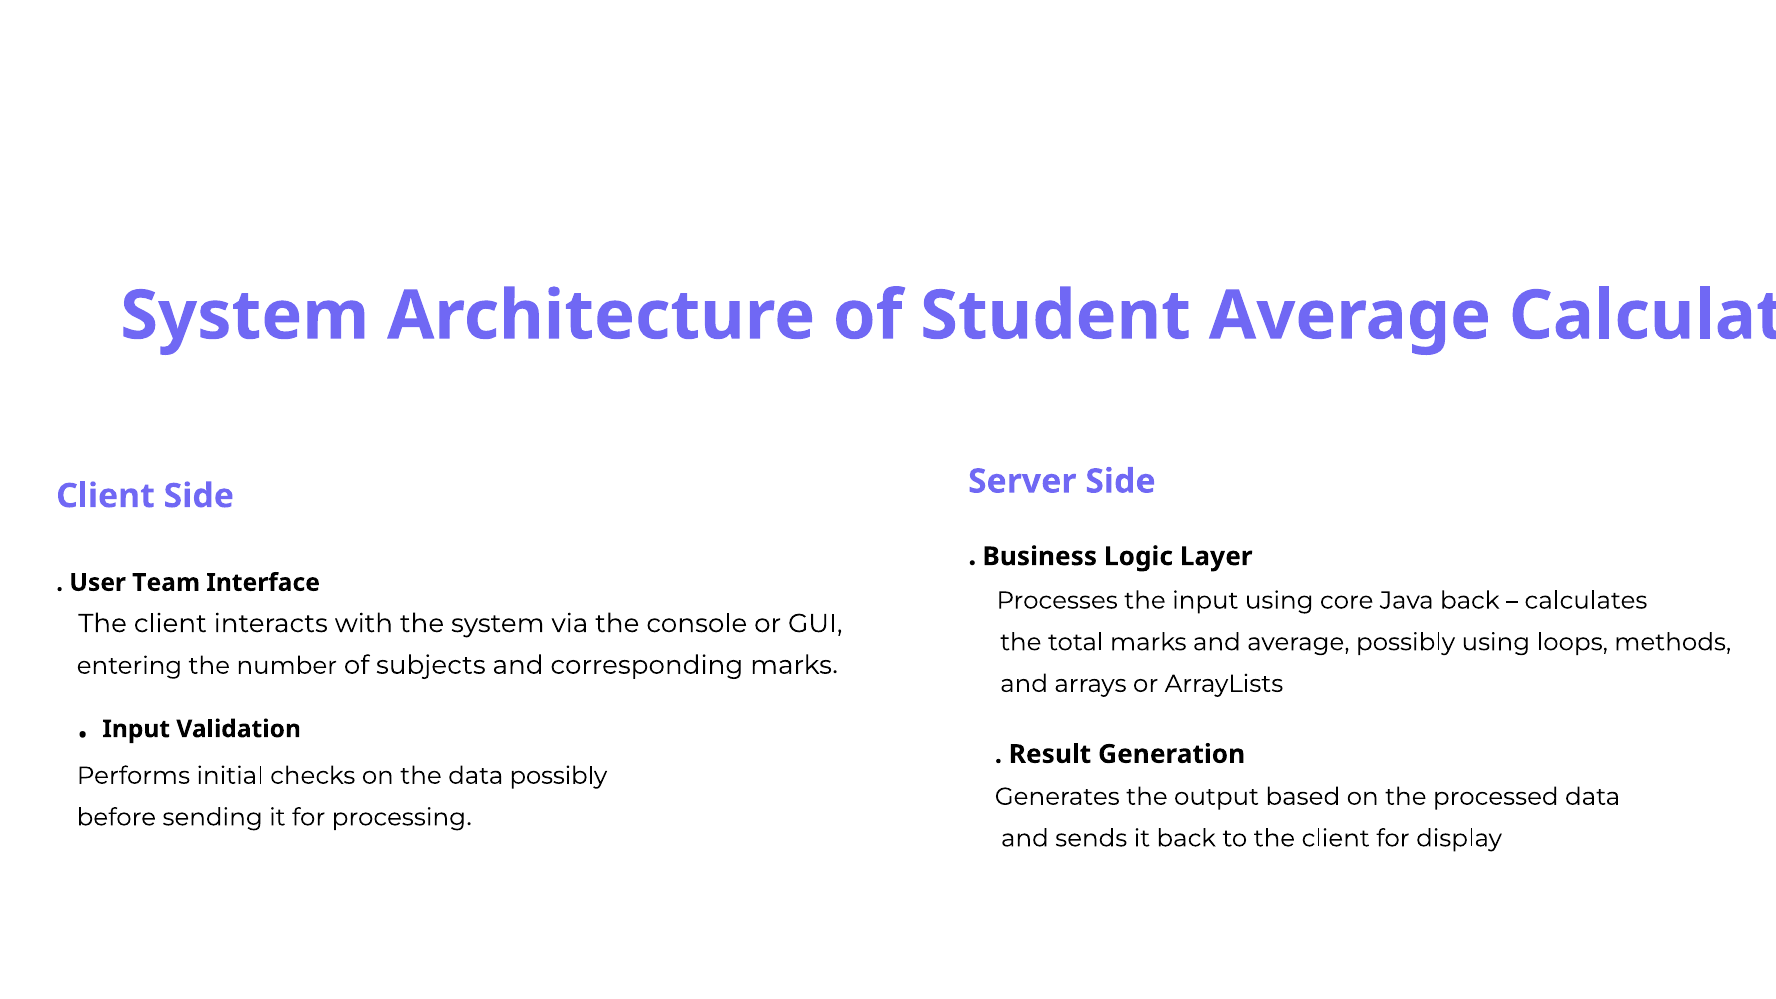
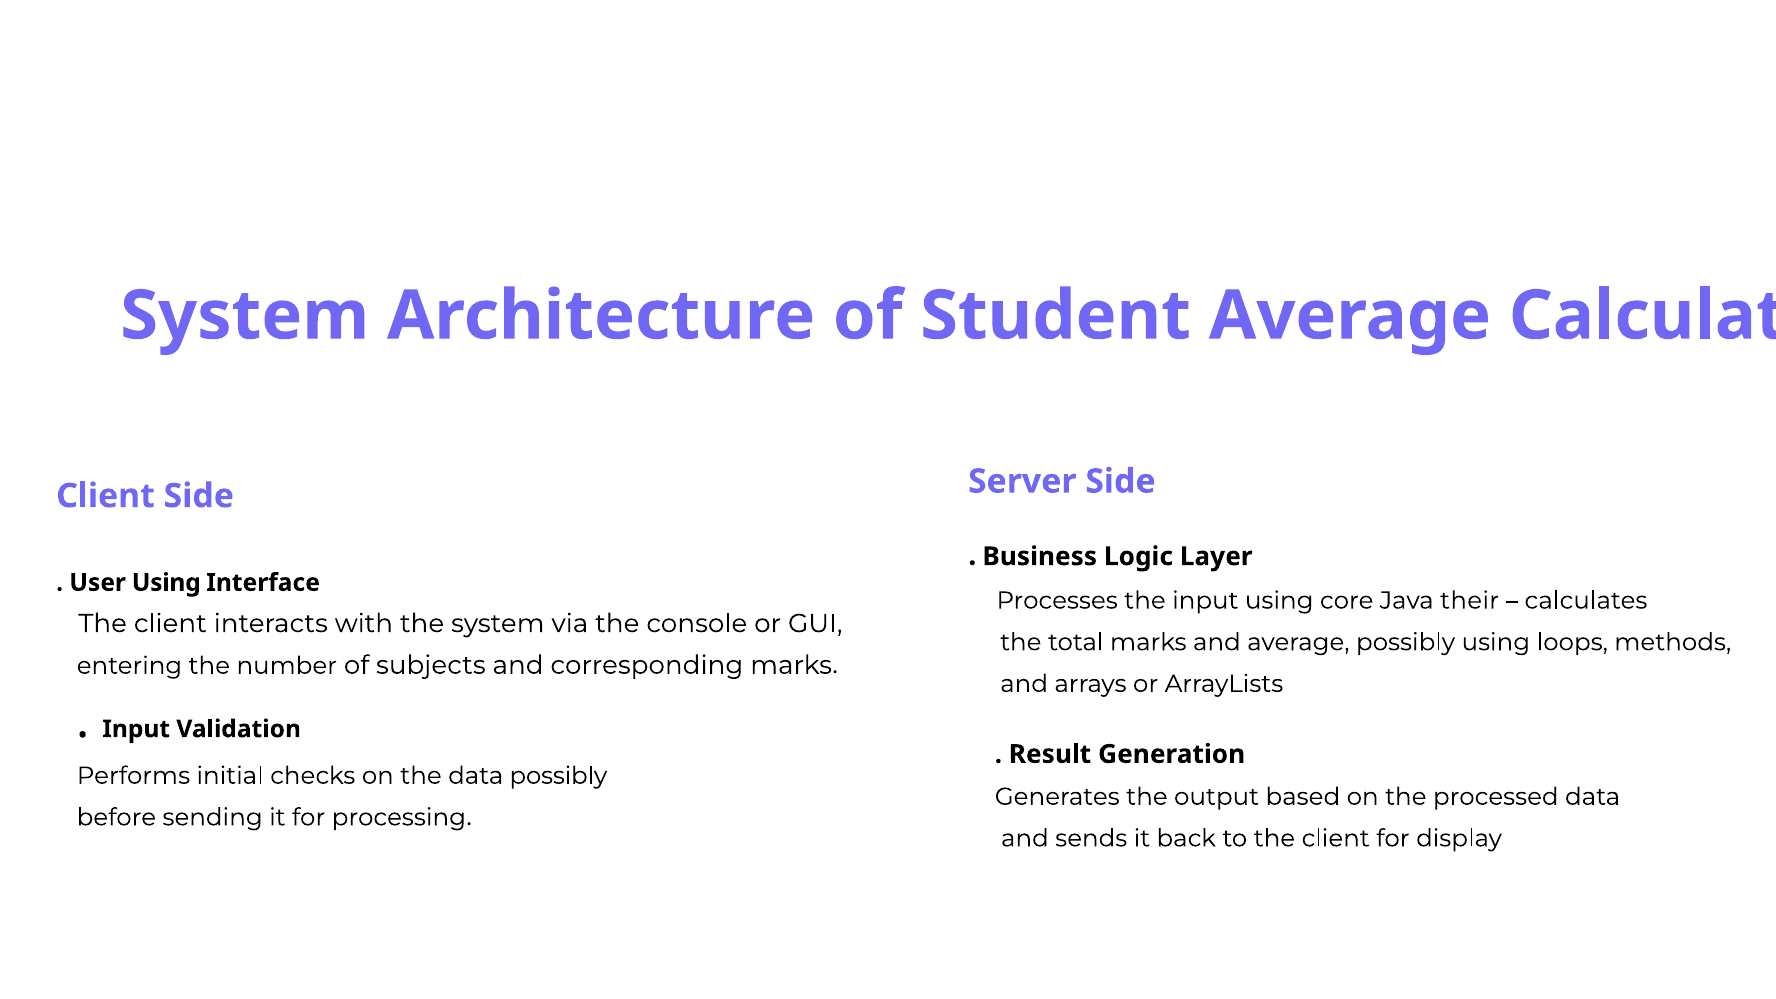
User Team: Team -> Using (166, 583)
Java back: back -> their (1470, 601)
